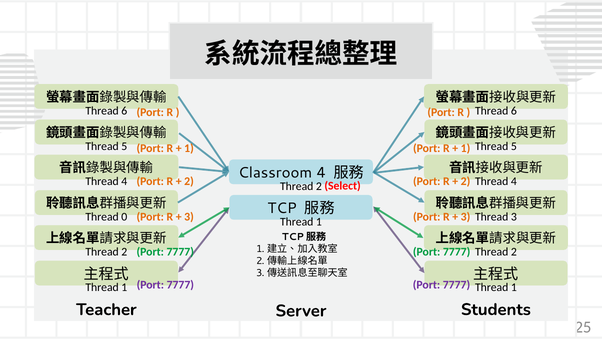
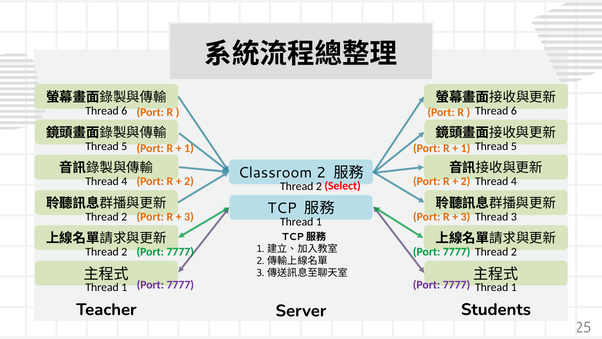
Classroom 4: 4 -> 2 (321, 173)
0: 0 -> 2 (124, 217)
